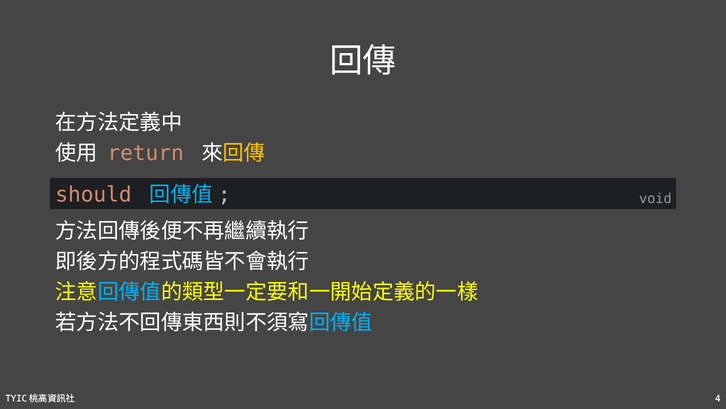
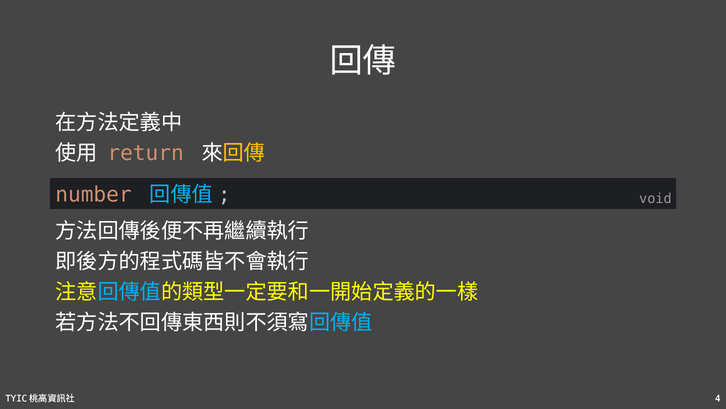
should: should -> number (94, 195)
